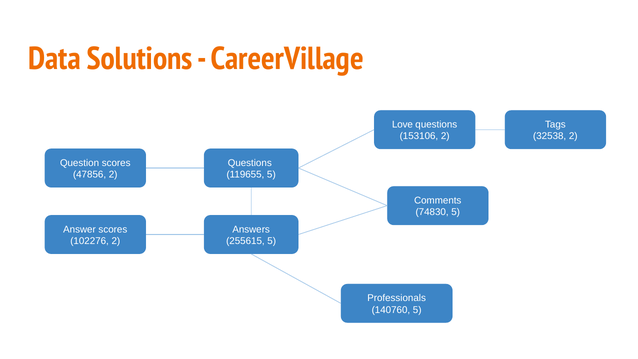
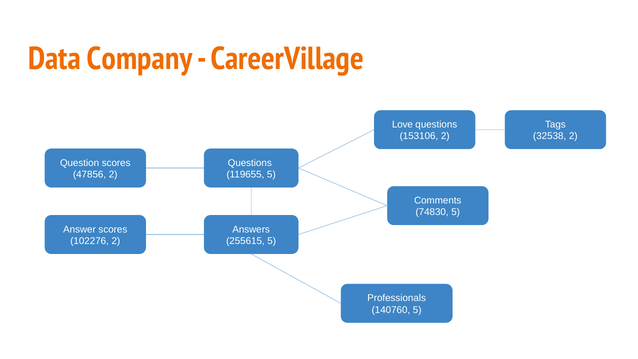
Solutions: Solutions -> Company (140, 59)
